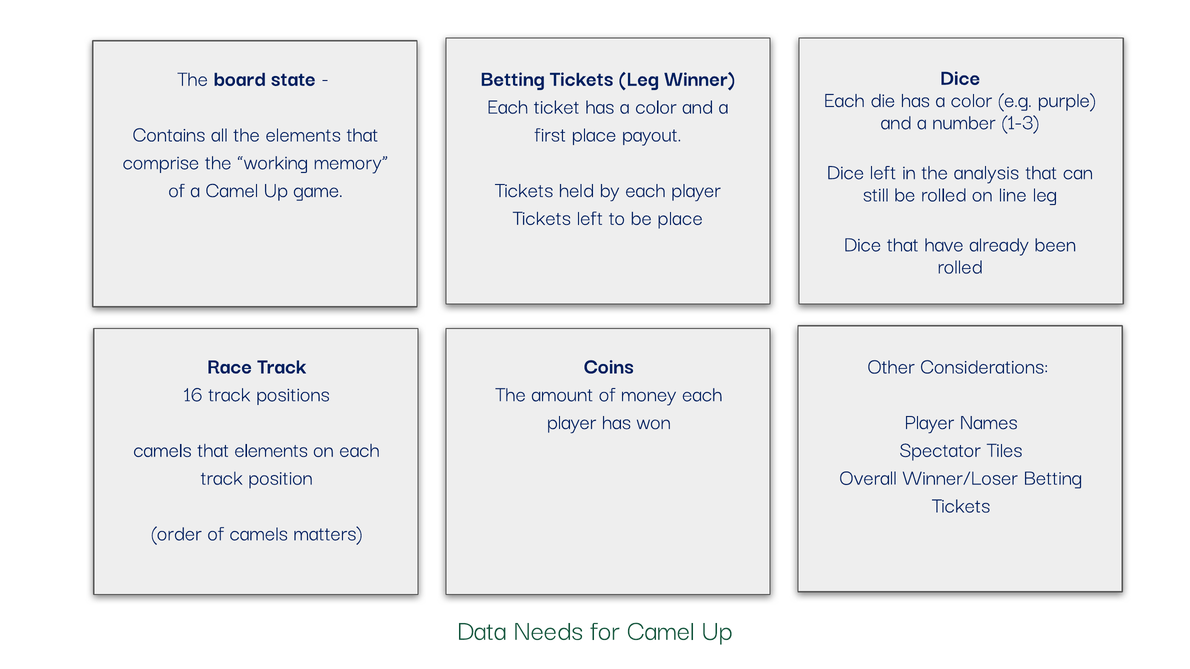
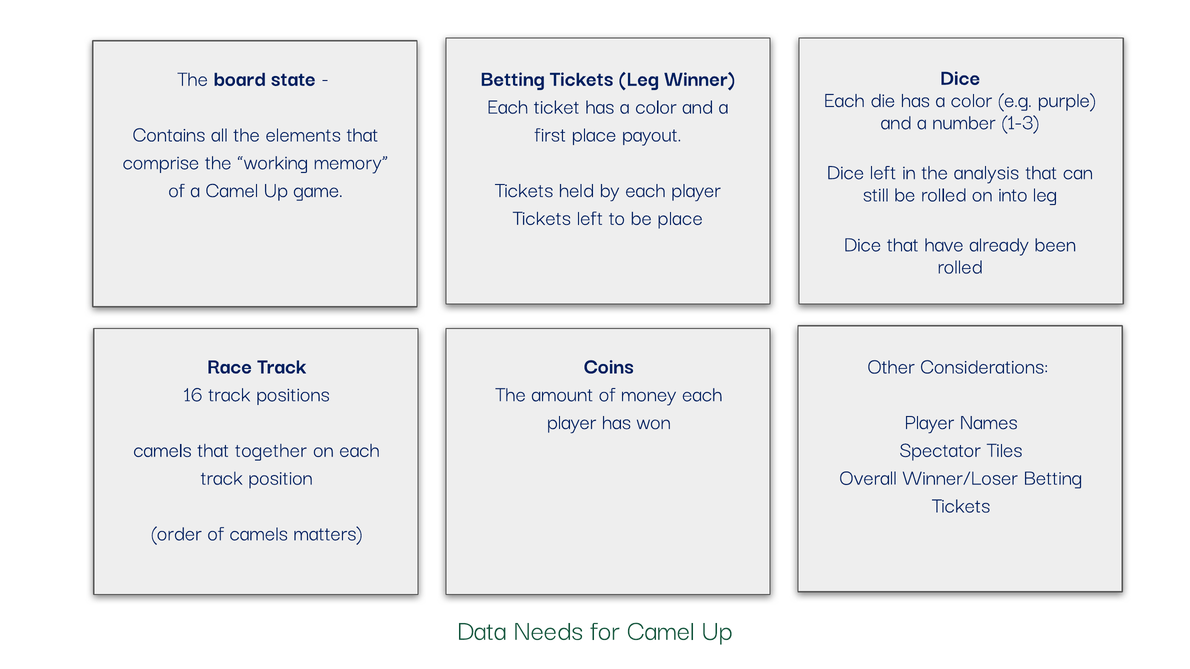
line: line -> into (1013, 194)
that elements: elements -> together (271, 449)
